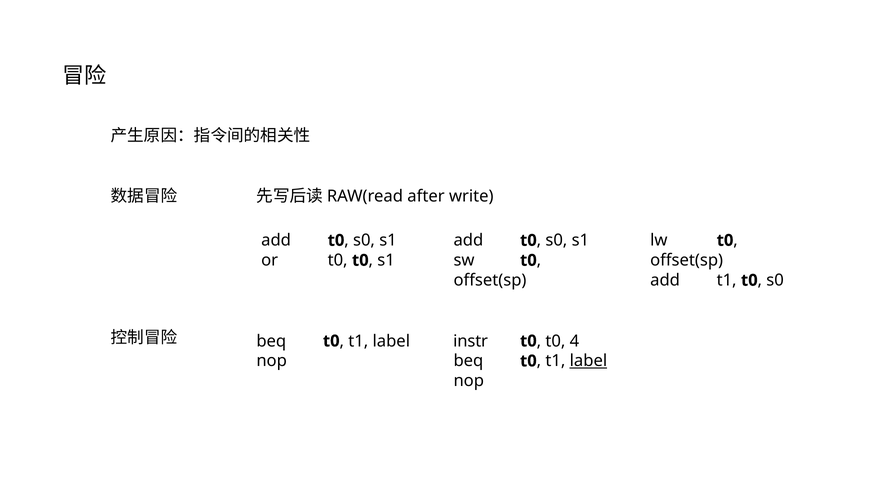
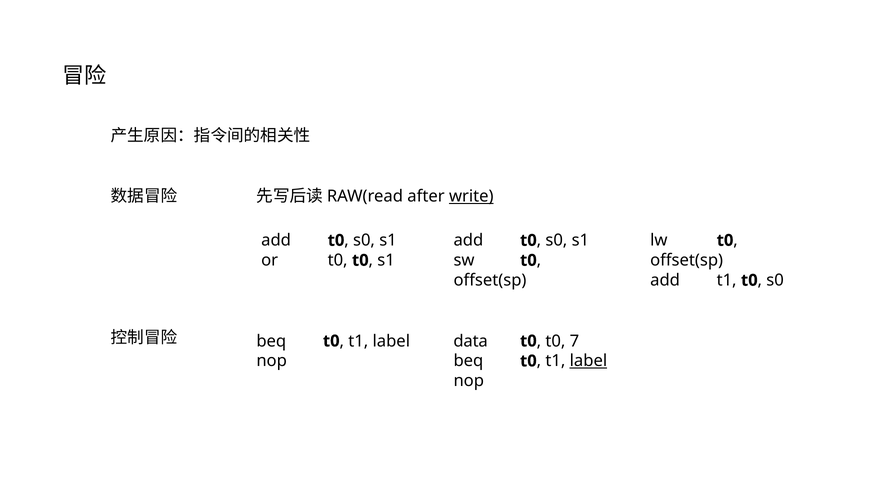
write underline: none -> present (471, 196)
instr: instr -> data (471, 341)
4: 4 -> 7 (574, 341)
